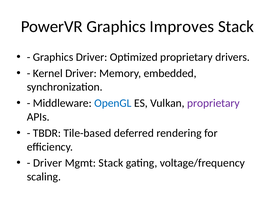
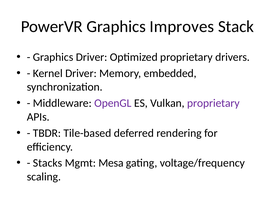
OpenGL colour: blue -> purple (113, 103)
Driver: Driver -> Stacks (48, 163)
Mgmt Stack: Stack -> Mesa (111, 163)
